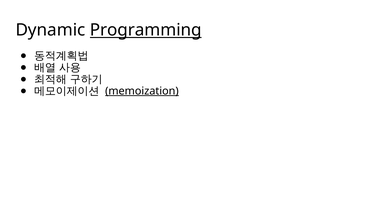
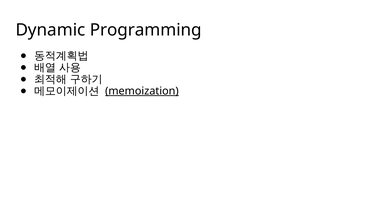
Programming underline: present -> none (146, 30)
